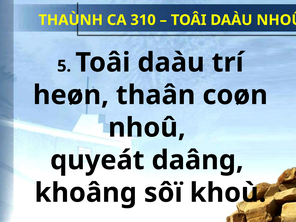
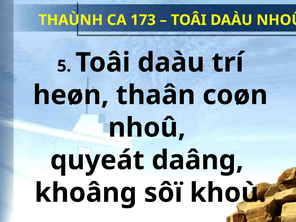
310: 310 -> 173 (143, 20)
